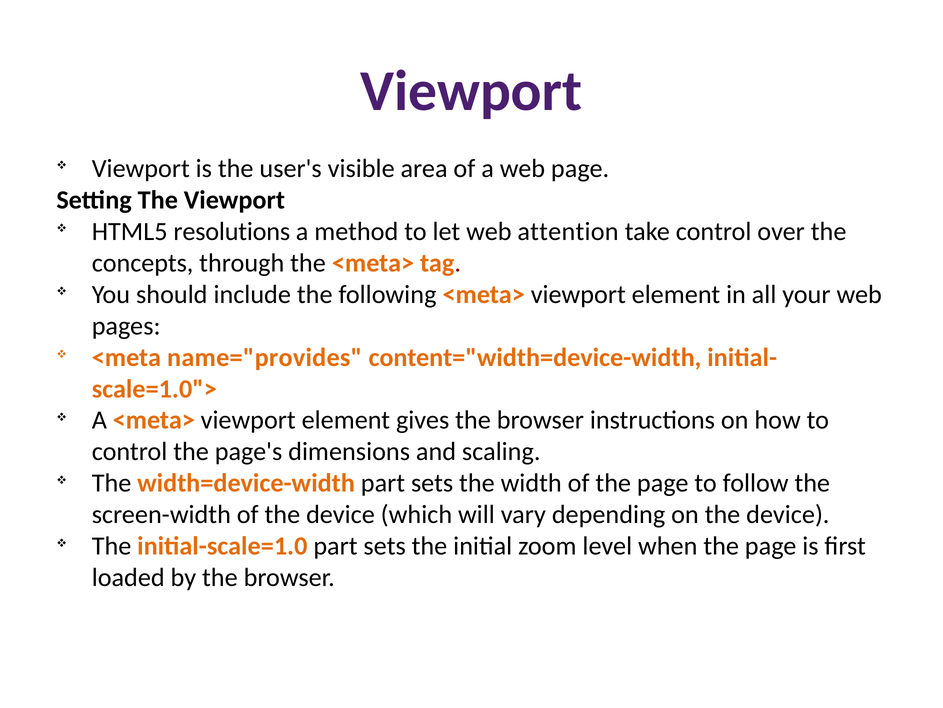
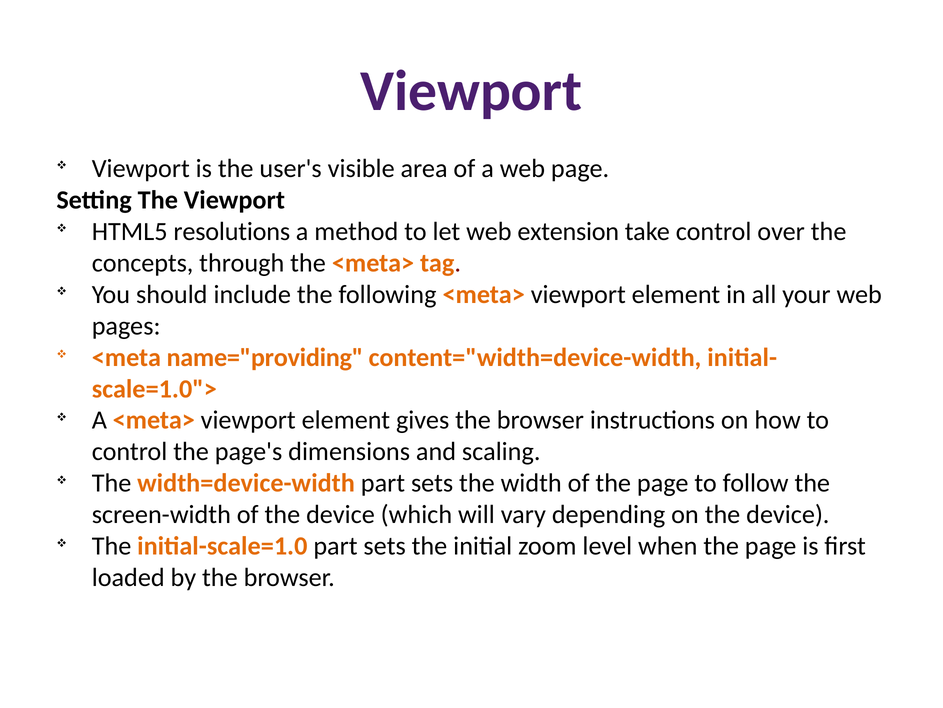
attention: attention -> extension (568, 231)
name="provides: name="provides -> name="providing (265, 357)
